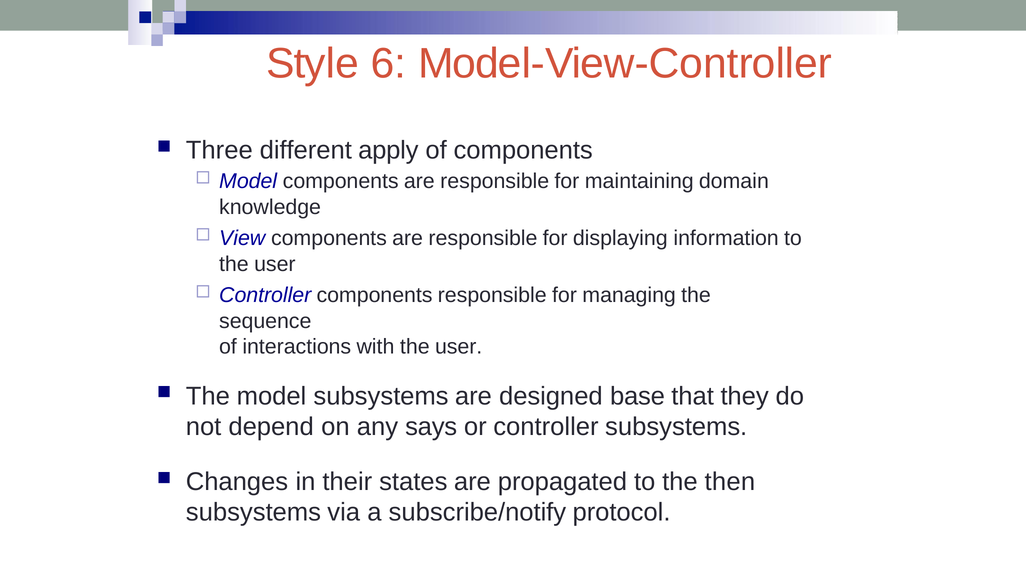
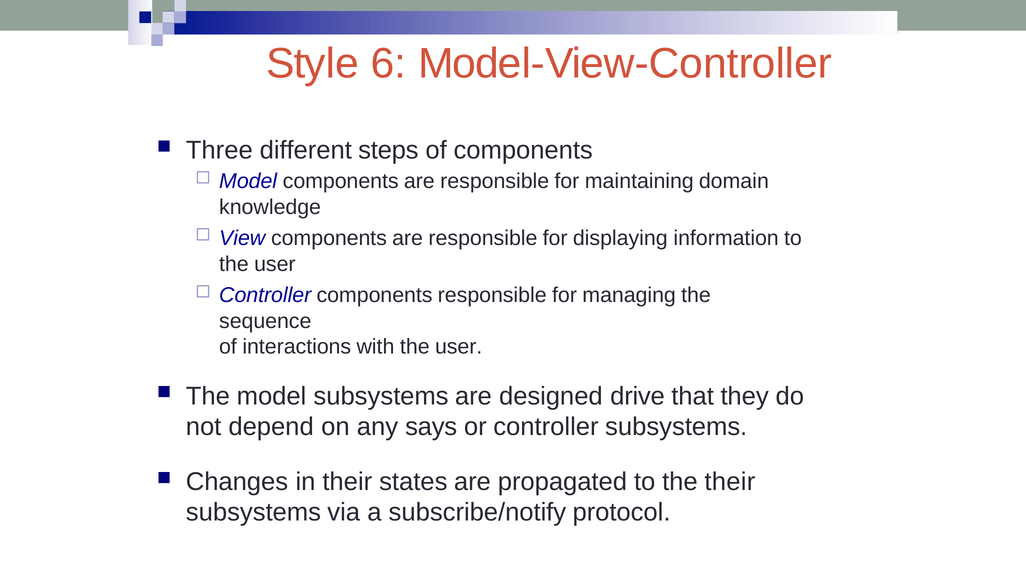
apply: apply -> steps (388, 150)
base: base -> drive (638, 396)
the then: then -> their (730, 482)
